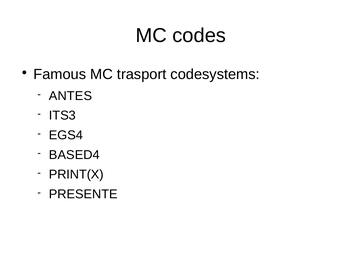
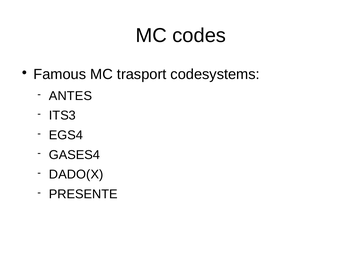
BASED4: BASED4 -> GASES4 (74, 154)
PRINT(X: PRINT(X -> DADO(X (76, 174)
